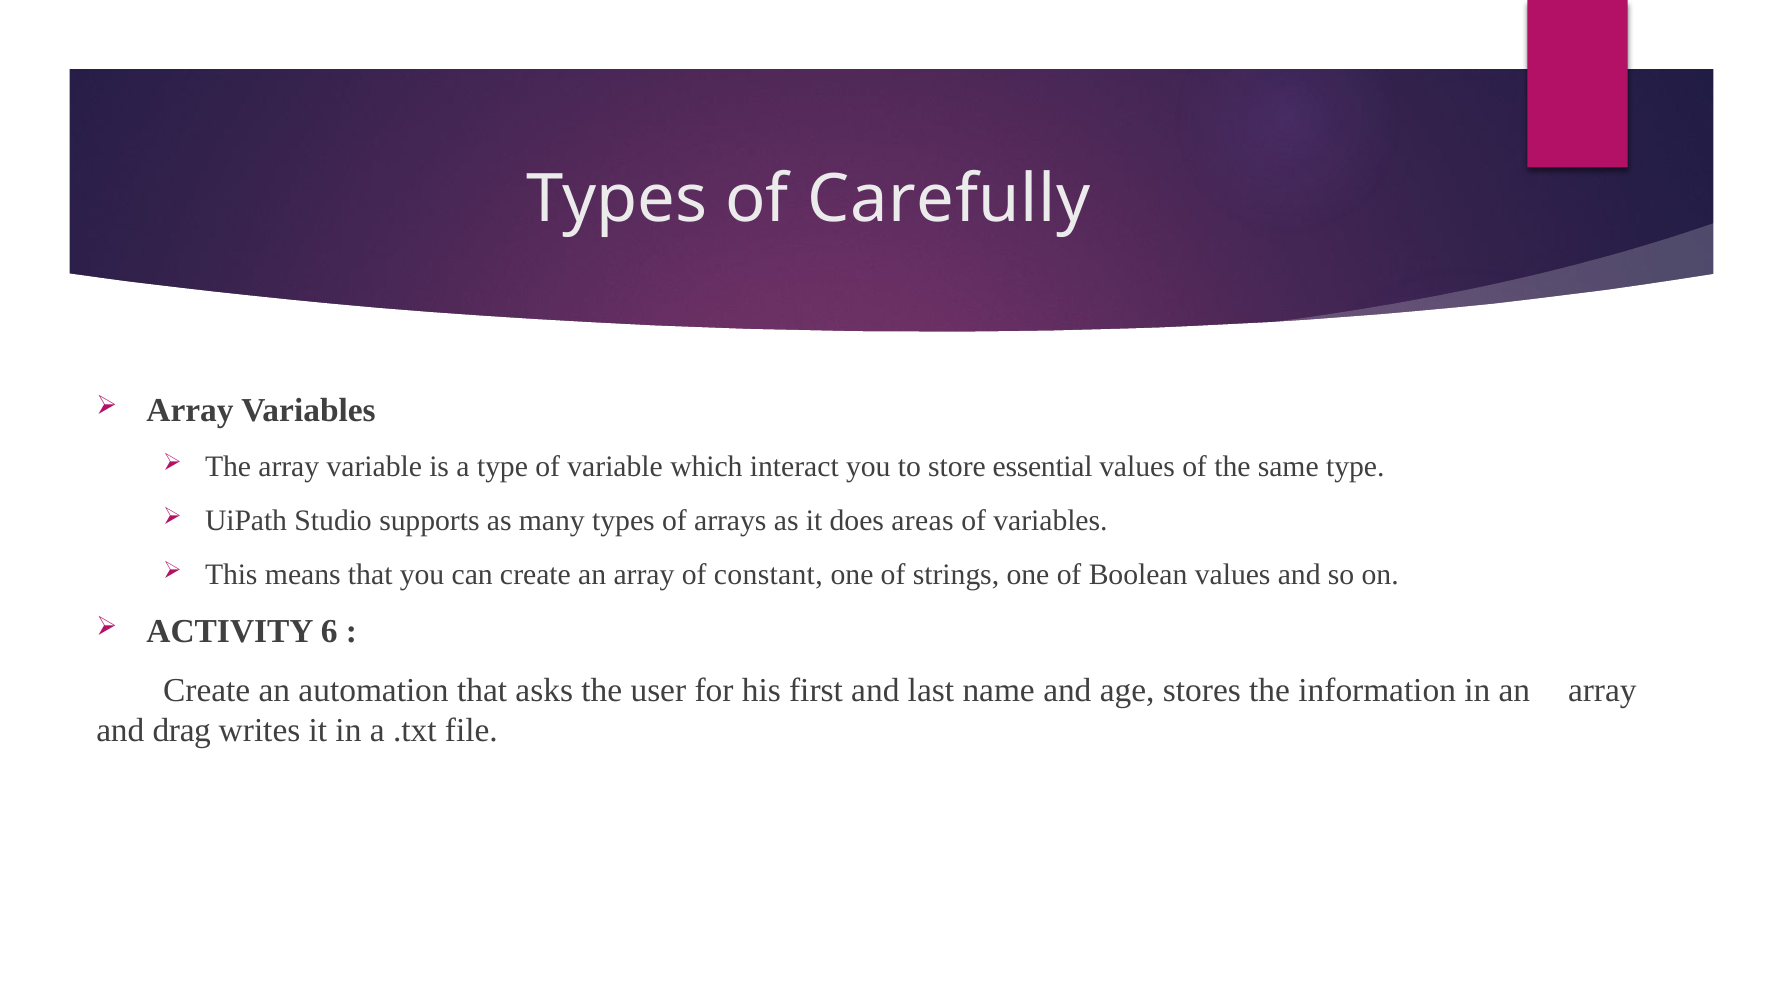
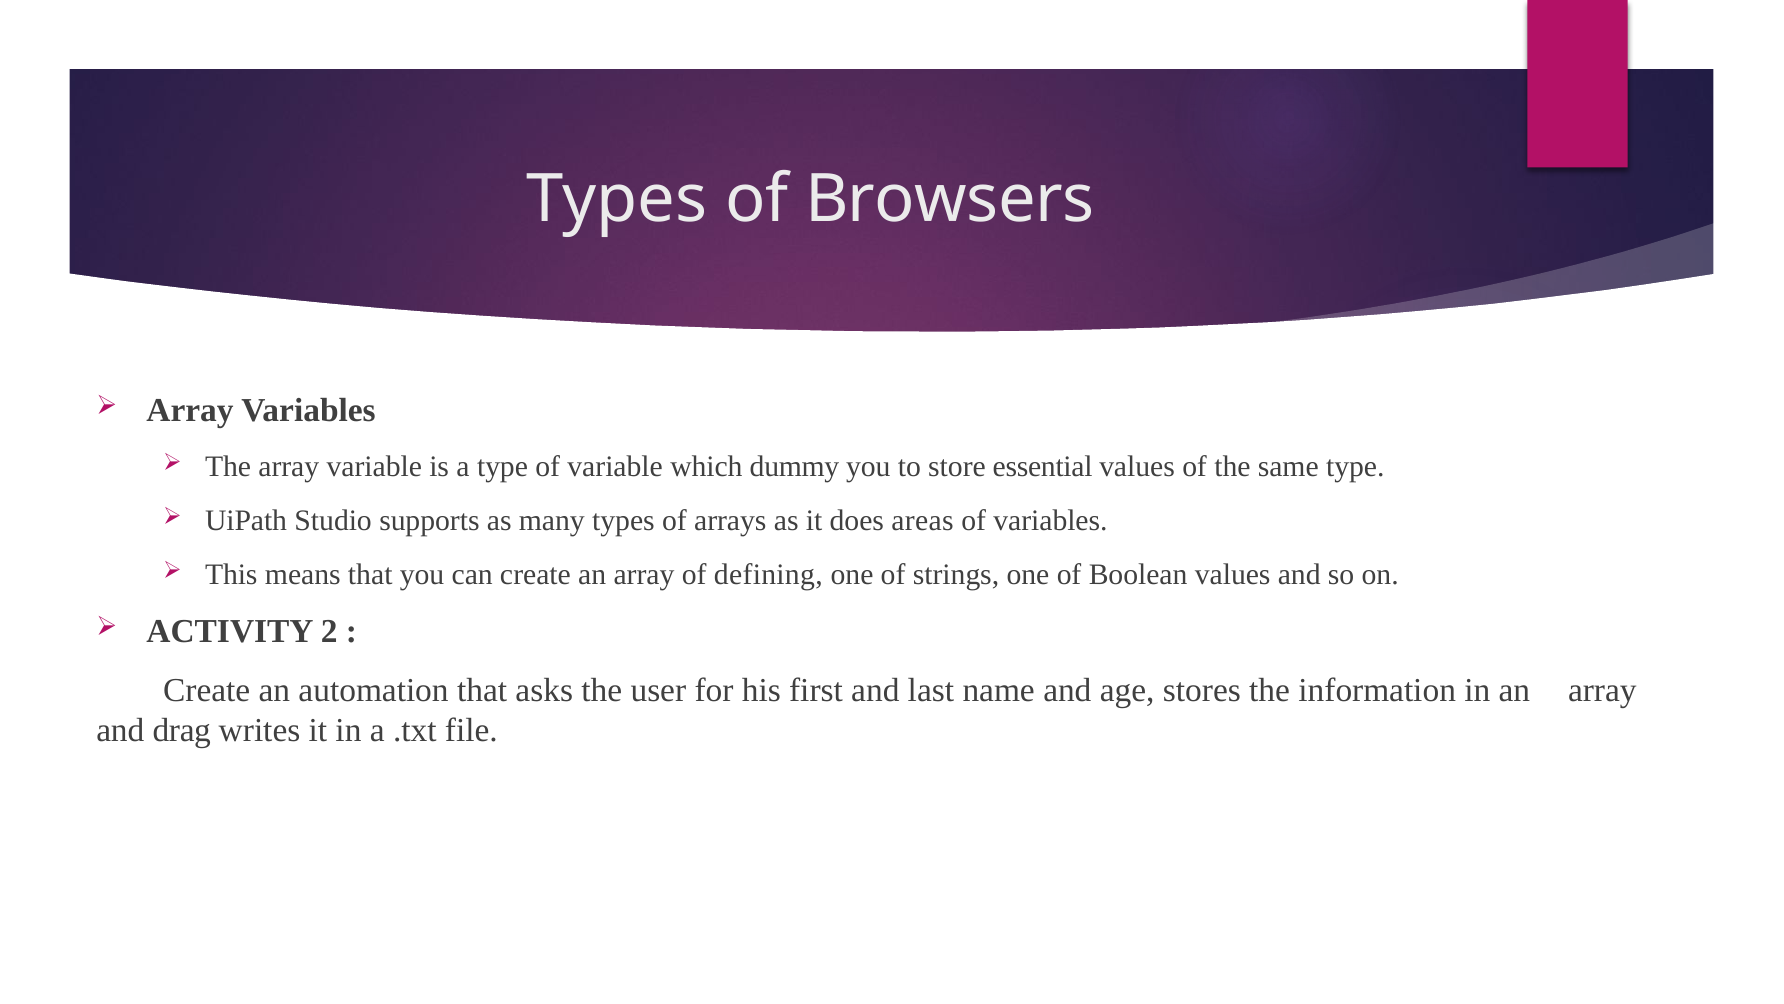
Carefully: Carefully -> Browsers (950, 199)
interact: interact -> dummy (794, 466)
constant: constant -> defining (768, 575)
6: 6 -> 2 (329, 631)
